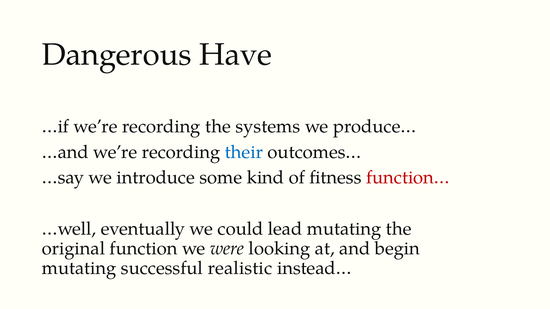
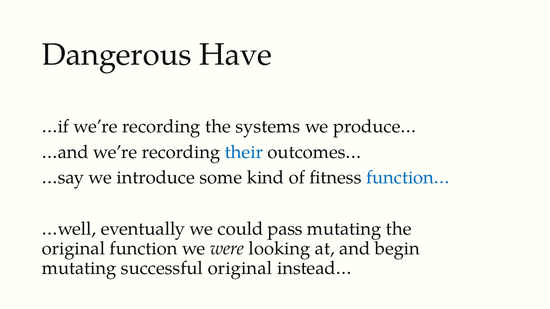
function… colour: red -> blue (408, 178)
lead: lead -> pass (285, 229)
successful realistic: realistic -> original (240, 269)
